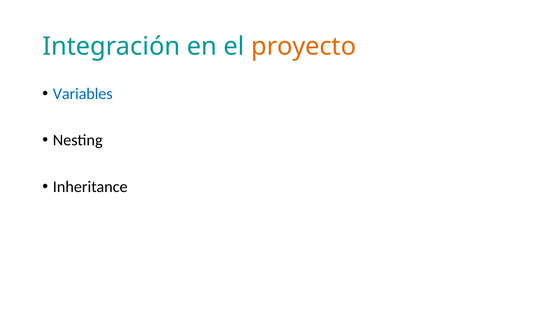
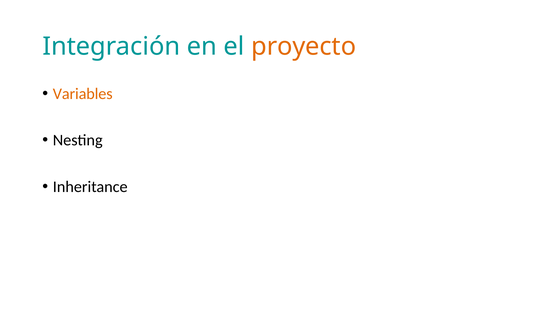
Variables colour: blue -> orange (83, 94)
